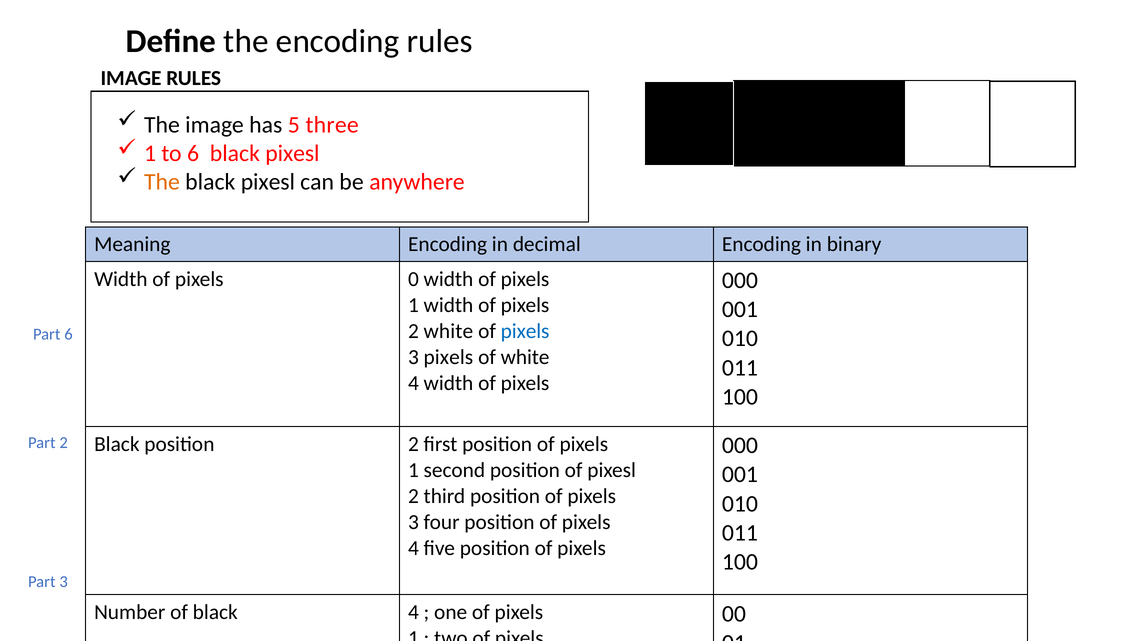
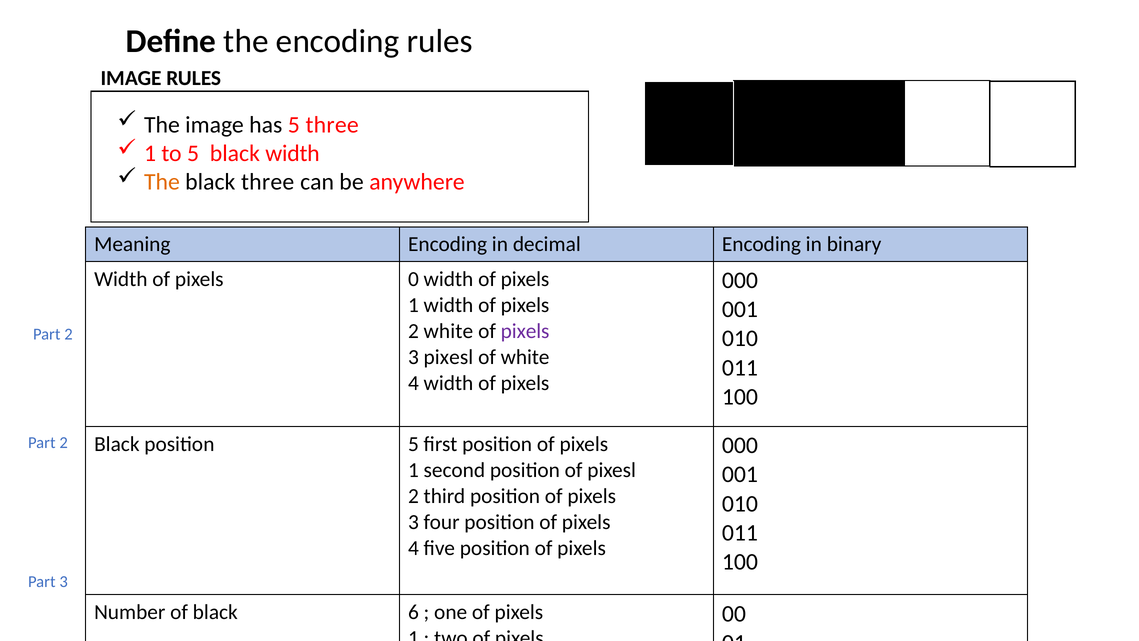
to 6: 6 -> 5 (193, 153)
pixesl: pixesl -> width (293, 153)
pixesl: pixesl -> three (268, 182)
pixels colour: blue -> purple (525, 331)
6: 6 -> 2 (68, 334)
3 pixels: pixels -> pixesl (448, 357)
position 2: 2 -> 5 (413, 444)
black 4: 4 -> 6 (413, 612)
